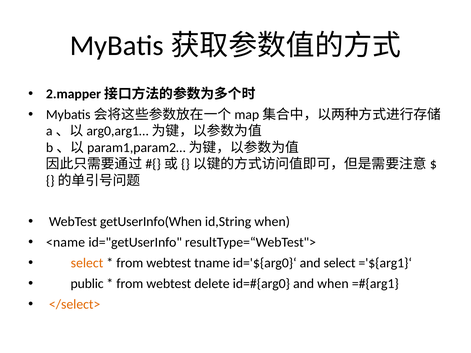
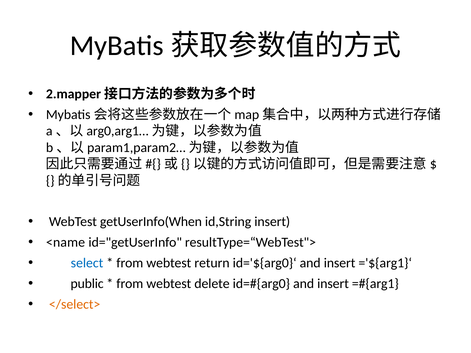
id,String when: when -> insert (272, 222)
select colour: orange -> blue (87, 263)
tname: tname -> return (212, 263)
id='${arg0}‘ and select: select -> insert (340, 263)
when: when -> insert (333, 284)
